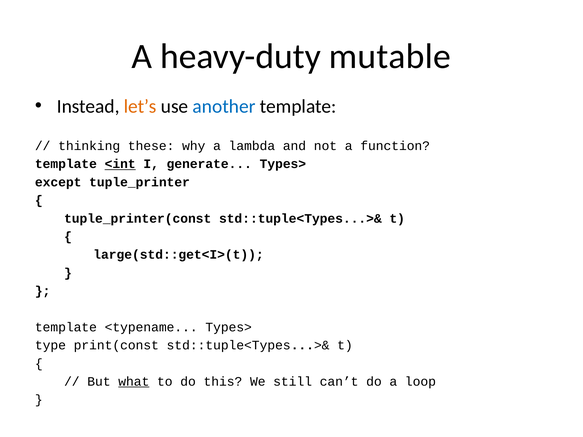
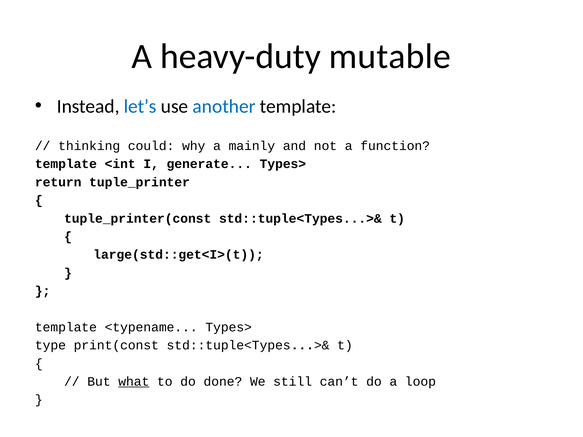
let’s colour: orange -> blue (140, 106)
these: these -> could (151, 146)
lambda: lambda -> mainly (252, 146)
<int underline: present -> none (120, 164)
except: except -> return (58, 182)
this: this -> done (223, 382)
